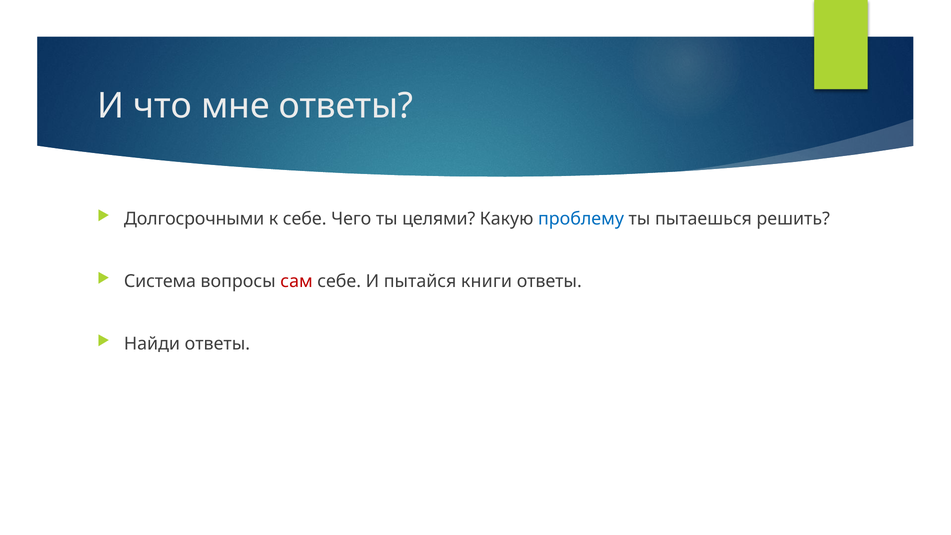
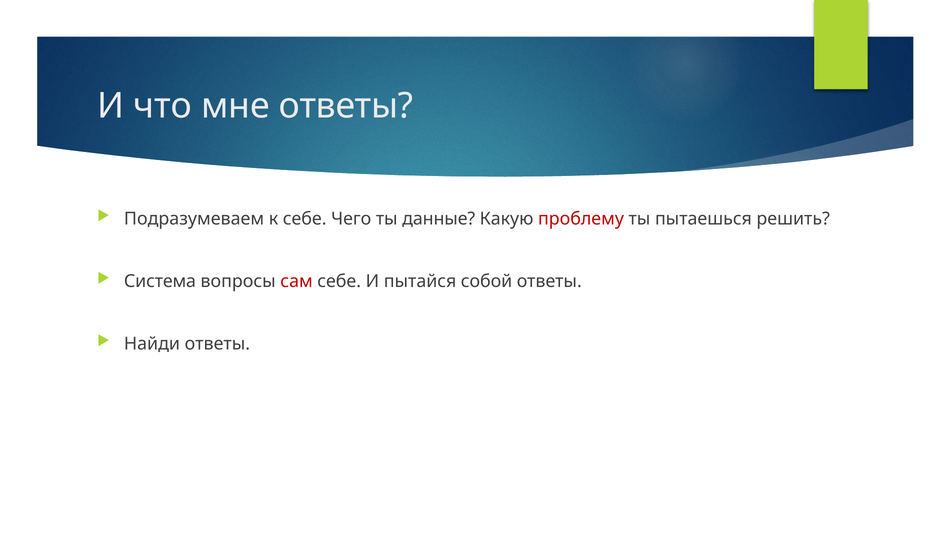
Долгосрочными: Долгосрочными -> Подразумеваем (194, 219)
целями: целями -> данные (439, 219)
проблему colour: blue -> red (581, 219)
книги: книги -> собой (487, 281)
